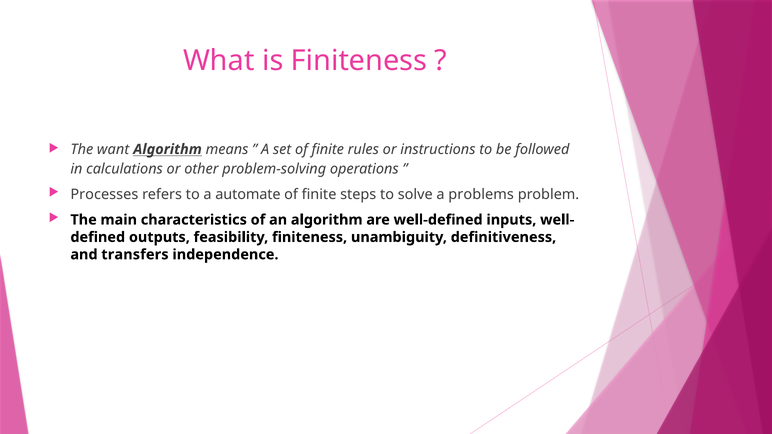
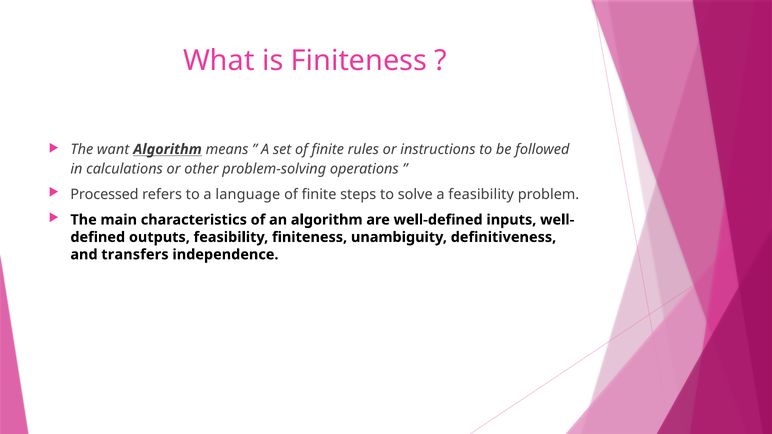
Processes: Processes -> Processed (104, 195)
automate: automate -> language (248, 195)
a problems: problems -> feasibility (481, 195)
